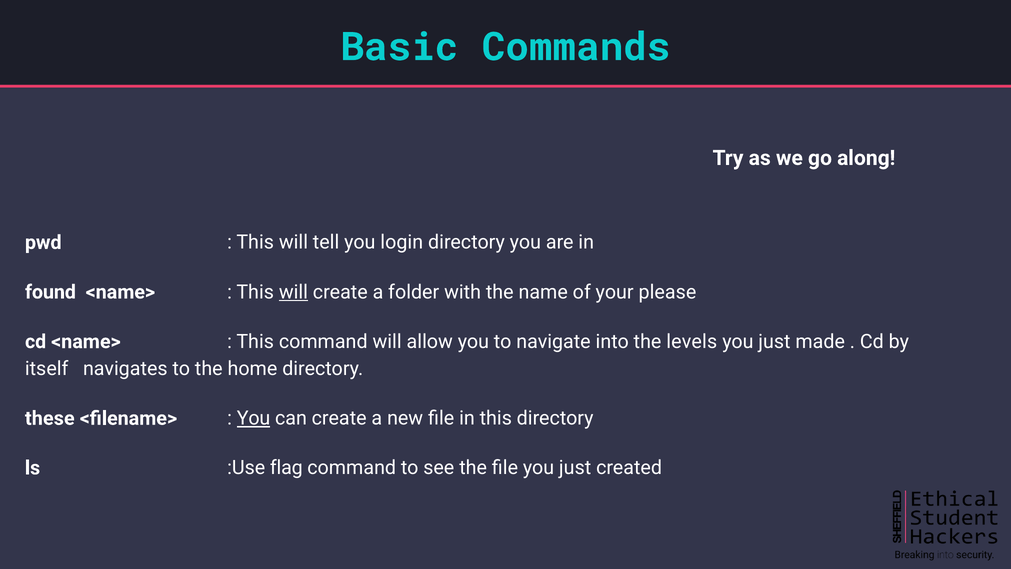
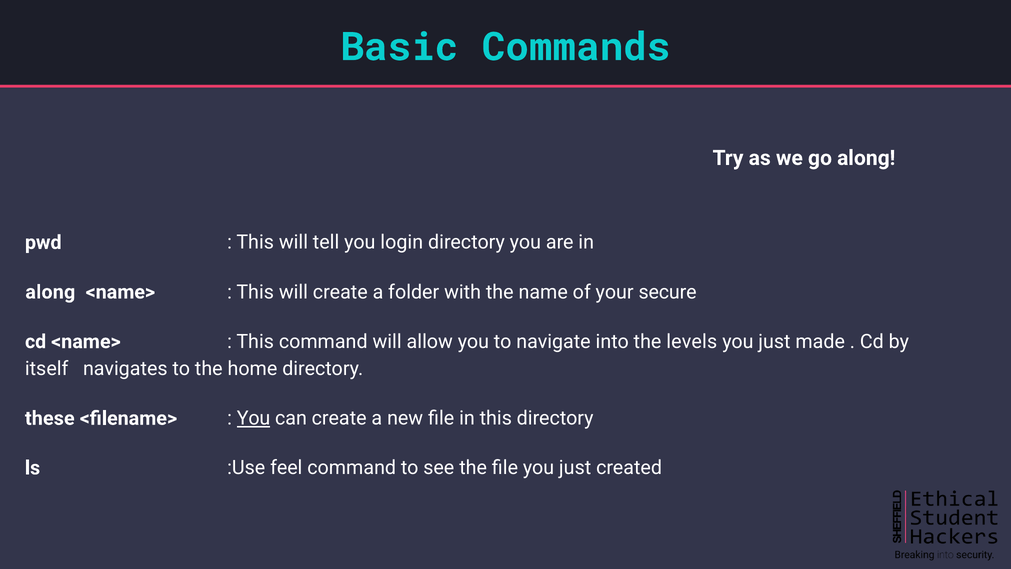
found: found -> along (50, 292)
will underline: present -> none (293, 292)
please: please -> secure (668, 292)
flag: flag -> feel (286, 468)
